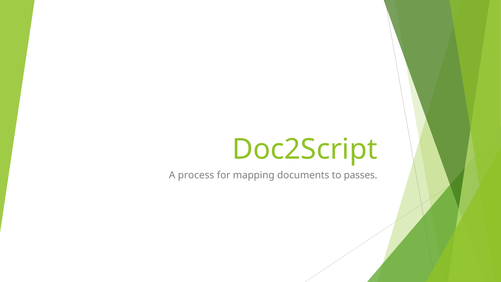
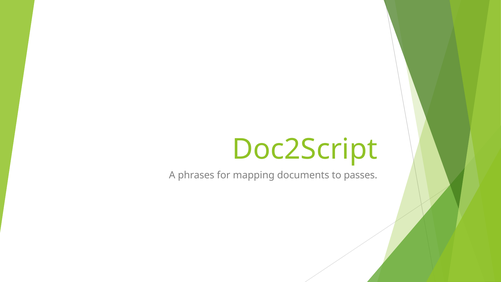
process: process -> phrases (196, 175)
